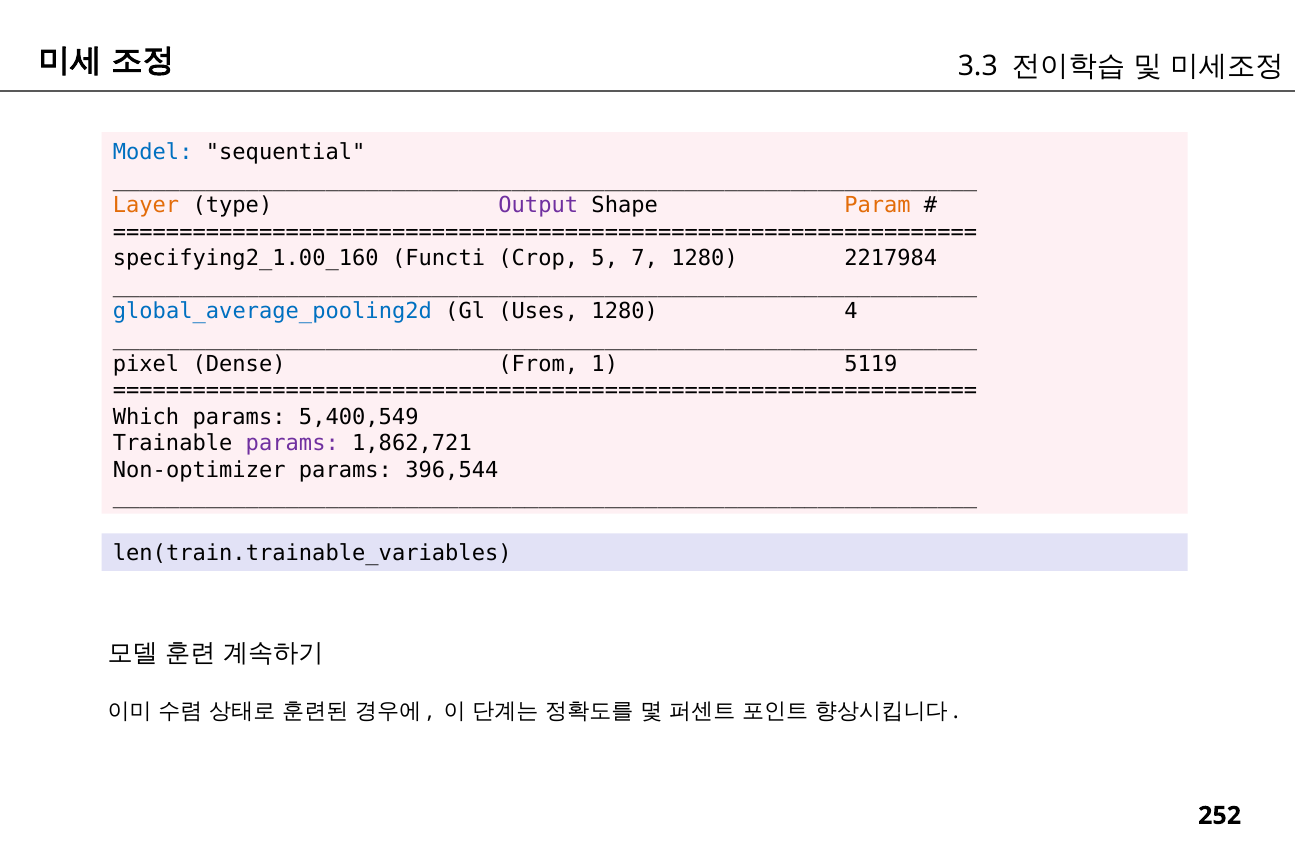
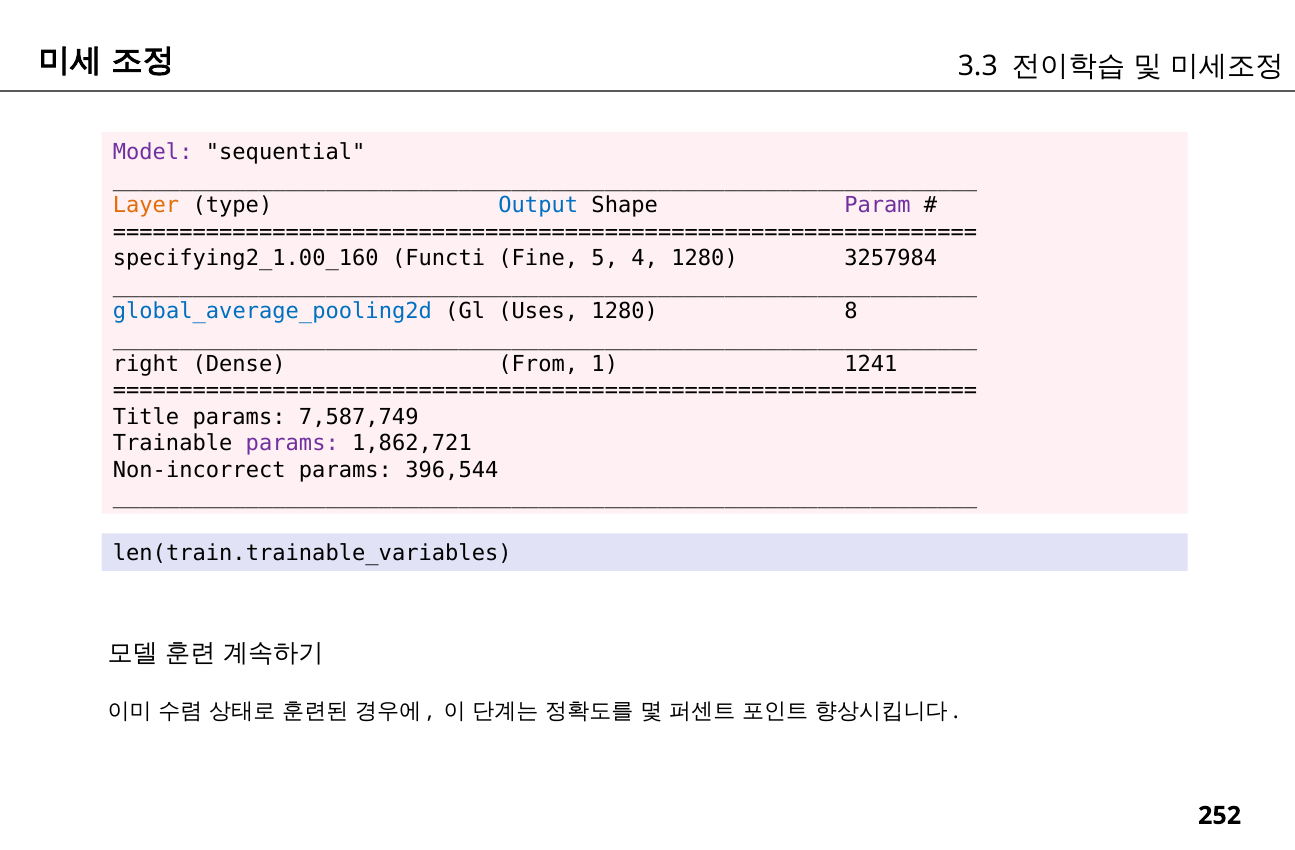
Model colour: blue -> purple (153, 153)
Output colour: purple -> blue (538, 206)
Param colour: orange -> purple (877, 206)
Crop: Crop -> Fine (538, 259)
7: 7 -> 4 (645, 259)
2217984: 2217984 -> 3257984 (891, 259)
4: 4 -> 8 (851, 312)
pixel: pixel -> right (146, 364)
5119: 5119 -> 1241 (871, 364)
Which: Which -> Title (146, 417)
5,400,549: 5,400,549 -> 7,587,749 (359, 417)
Non-optimizer: Non-optimizer -> Non-incorrect (199, 470)
